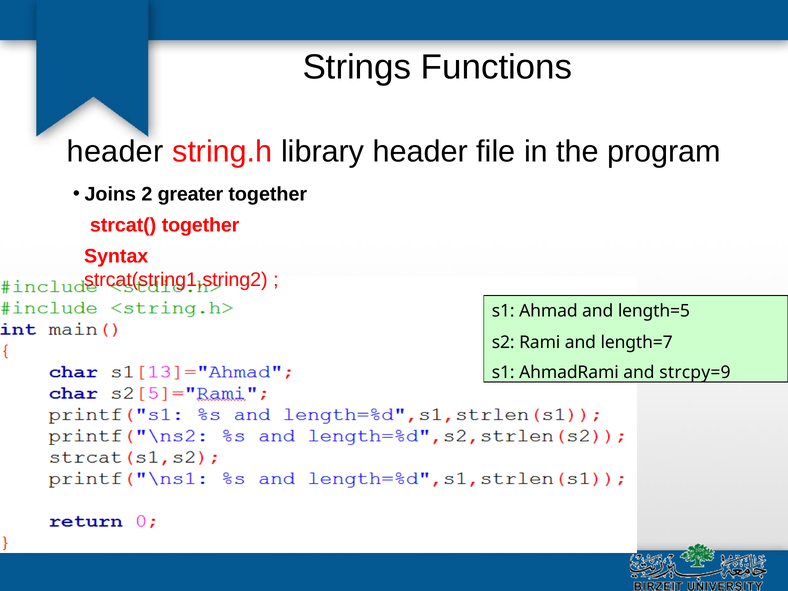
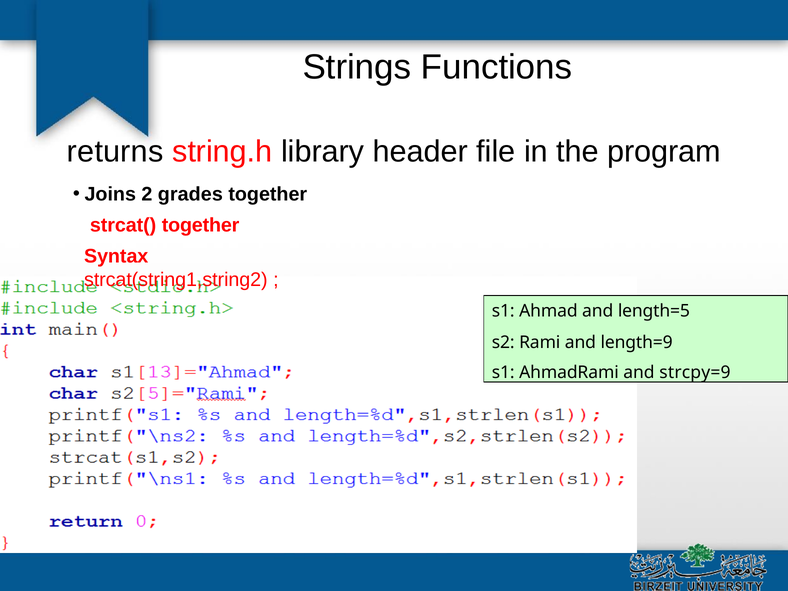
header: header -> returns (115, 152)
greater: greater -> grades (190, 194)
length=7: length=7 -> length=9 (637, 343)
